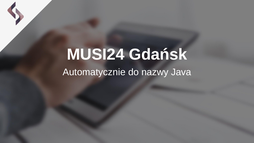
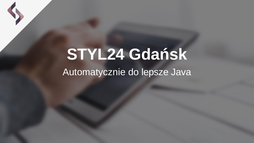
MUSI24: MUSI24 -> STYL24 (96, 54)
nazwy: nazwy -> lepsze (155, 72)
